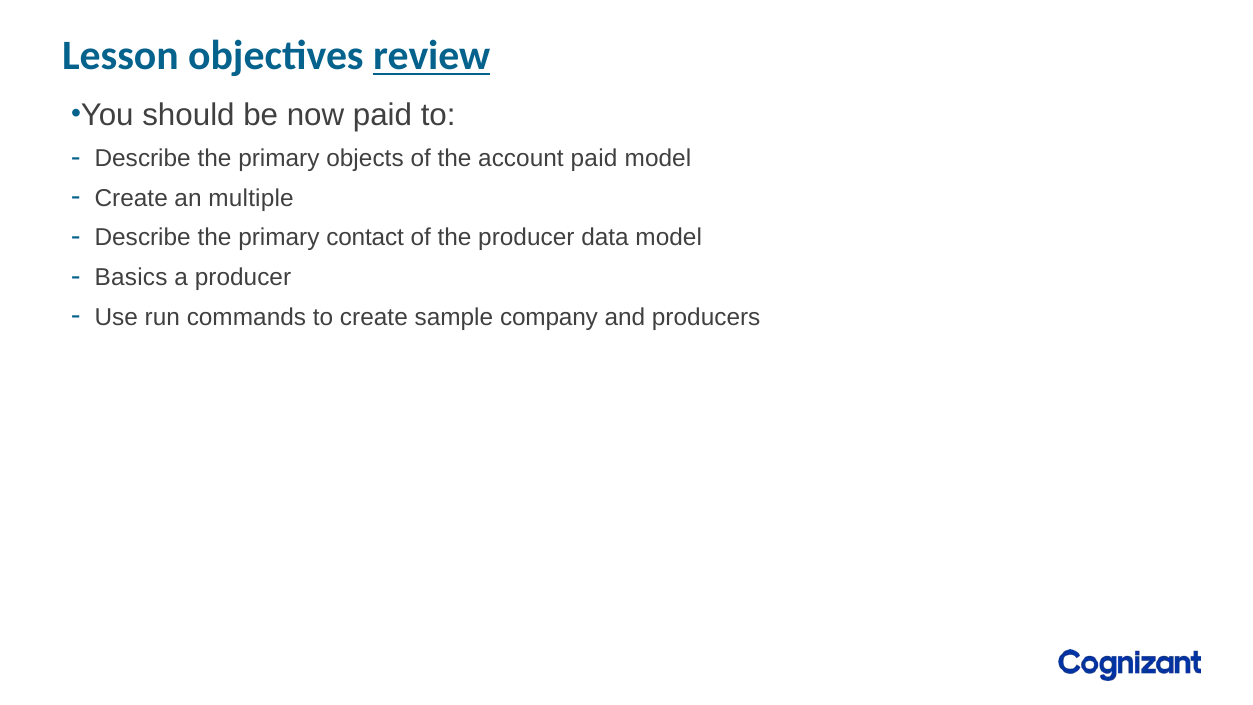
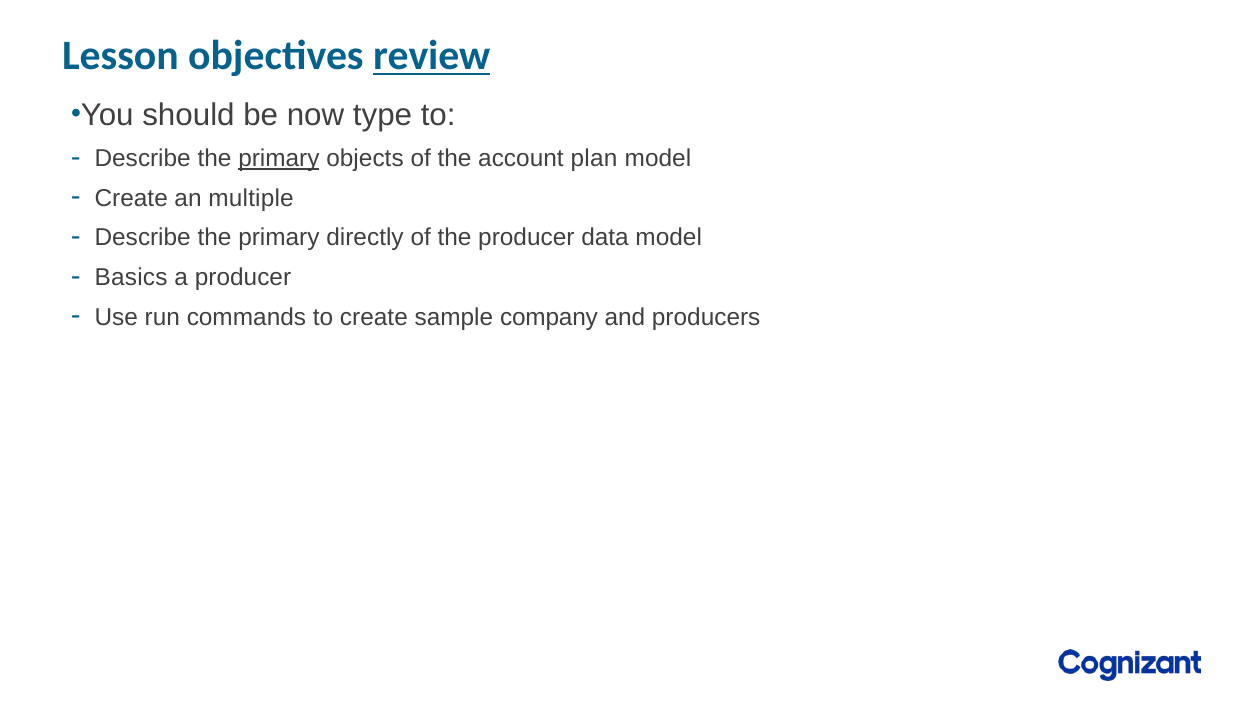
now paid: paid -> type (382, 115)
primary underline: none -> present (279, 158)
account paid: paid -> plan (594, 158)
contact: contact -> directly (365, 238)
